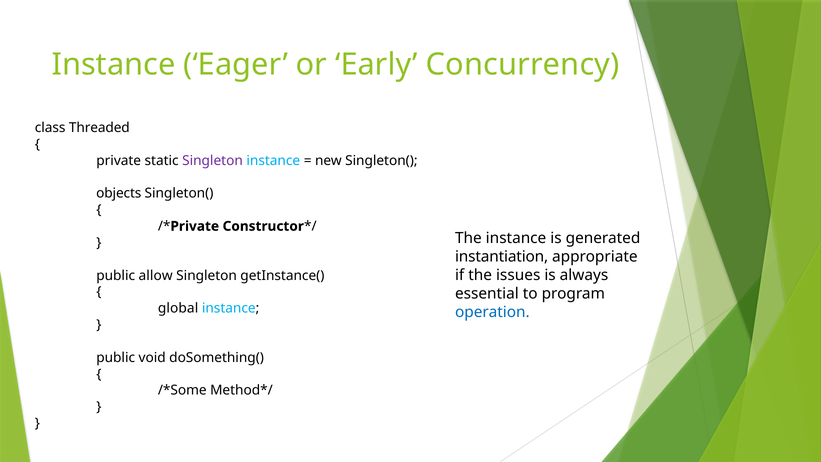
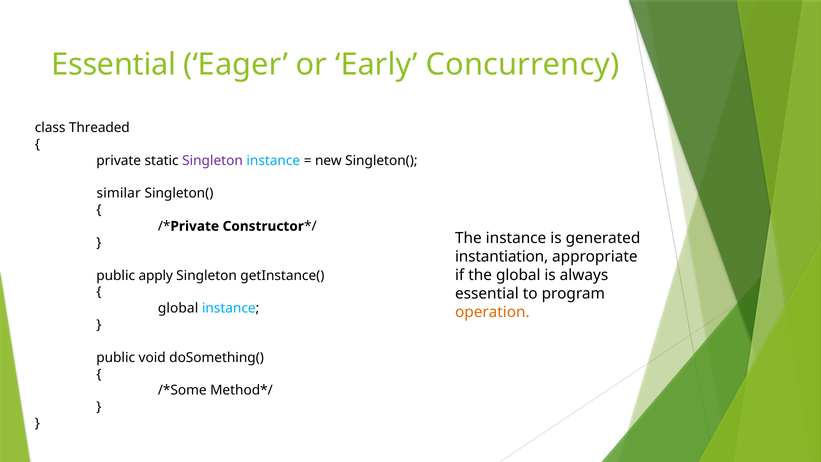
Instance: Instance -> Essential (114, 65)
objects: objects -> similar (119, 193)
the issues: issues -> global (518, 275)
allow: allow -> apply (156, 275)
operation colour: blue -> orange (492, 312)
